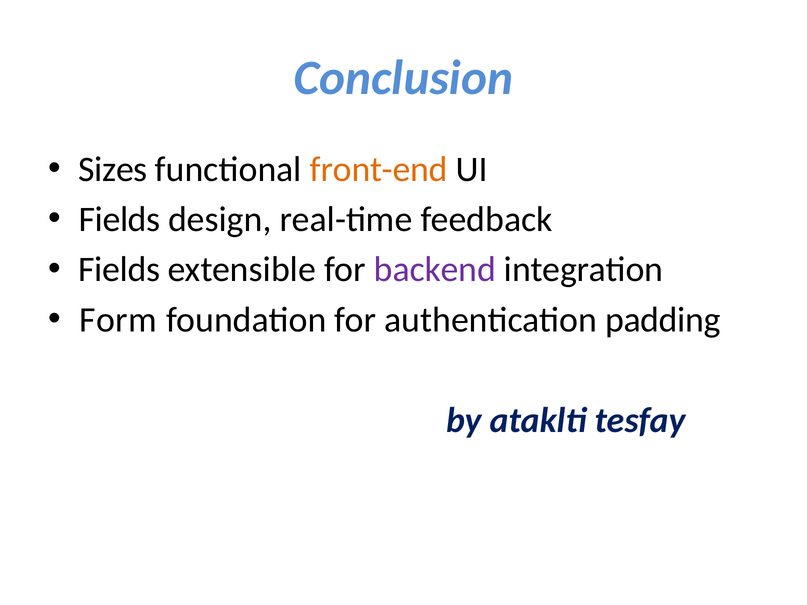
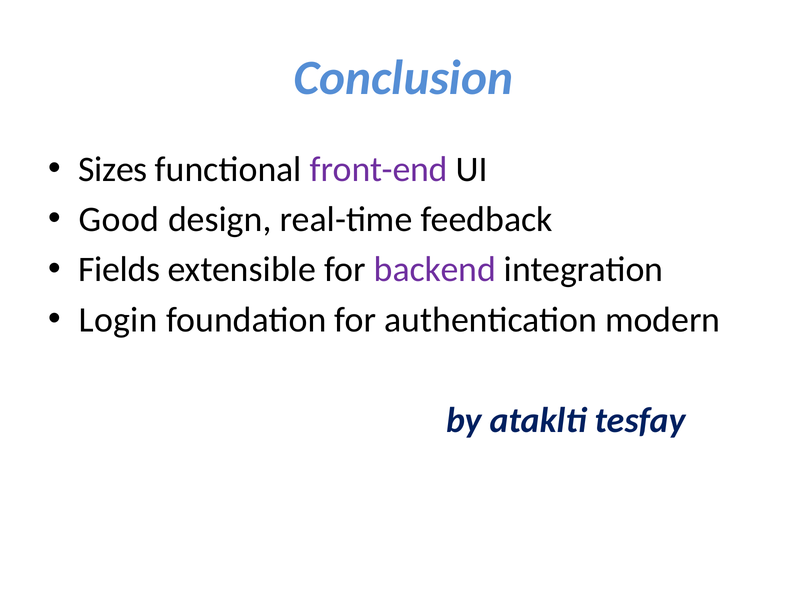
front-end colour: orange -> purple (379, 169)
Fields: Fields -> Good (119, 220)
Form: Form -> Login (118, 320)
padding: padding -> modern (663, 320)
